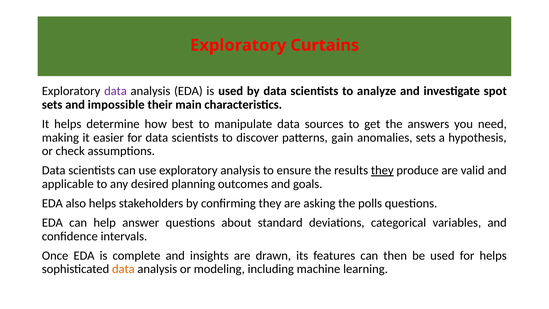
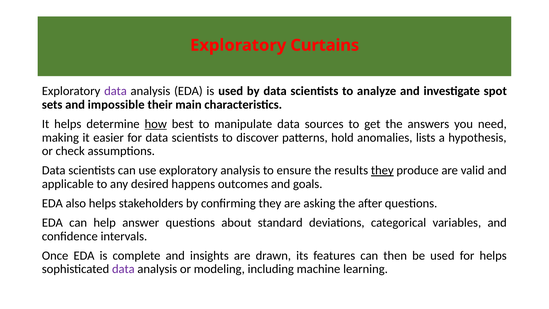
how underline: none -> present (156, 124)
gain: gain -> hold (342, 137)
anomalies sets: sets -> lists (426, 137)
planning: planning -> happens (193, 184)
polls: polls -> after (370, 203)
data colour: orange -> purple (123, 269)
